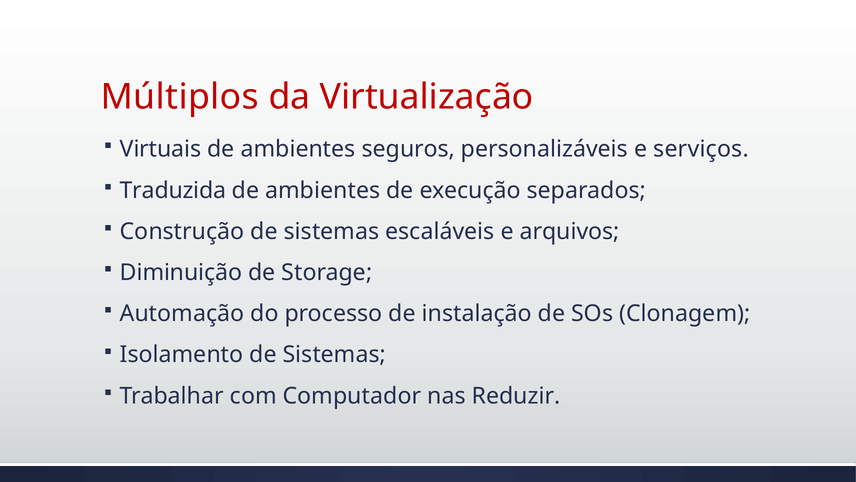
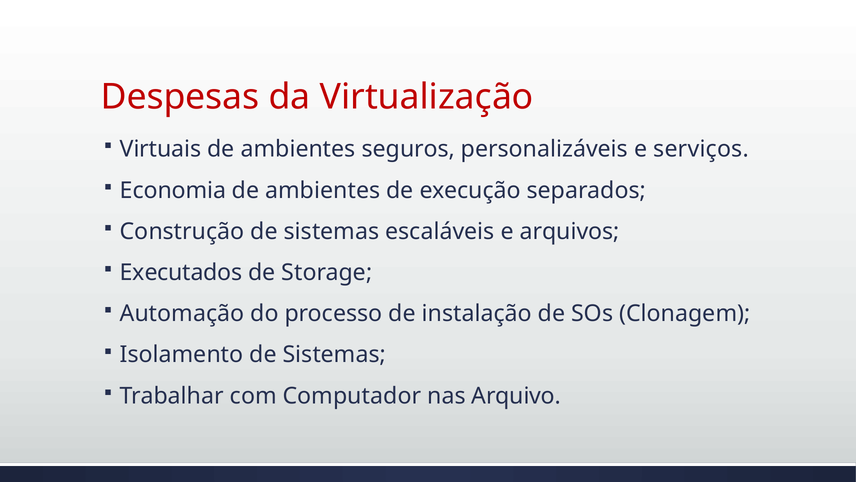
Múltiplos: Múltiplos -> Despesas (180, 97)
Traduzida: Traduzida -> Economia (173, 190)
Diminuição: Diminuição -> Executados (181, 272)
Reduzir: Reduzir -> Arquivo (516, 396)
